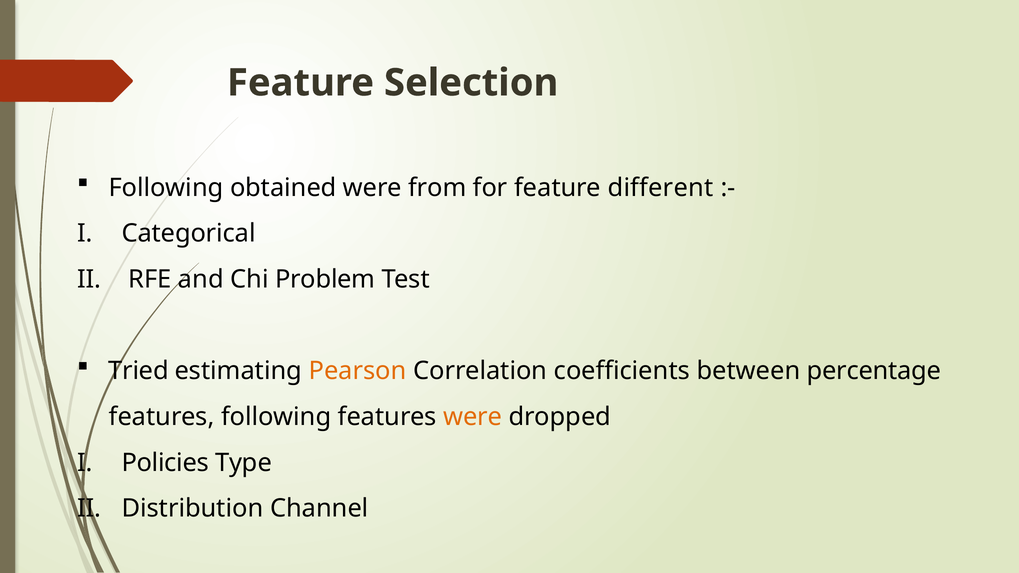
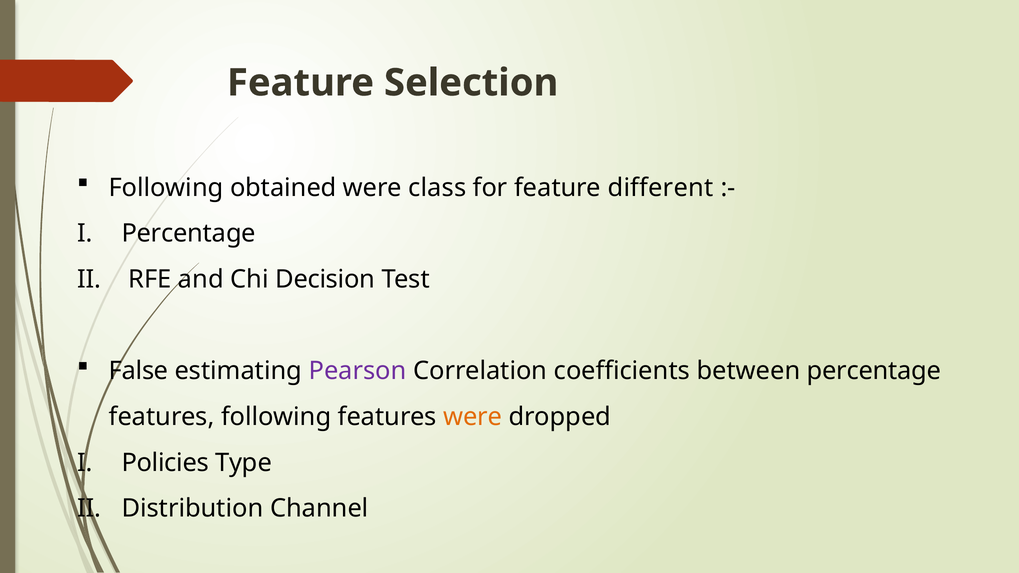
from: from -> class (437, 188)
Categorical: Categorical -> Percentage (189, 234)
Problem: Problem -> Decision (325, 279)
Tried: Tried -> False (139, 371)
Pearson colour: orange -> purple (358, 371)
